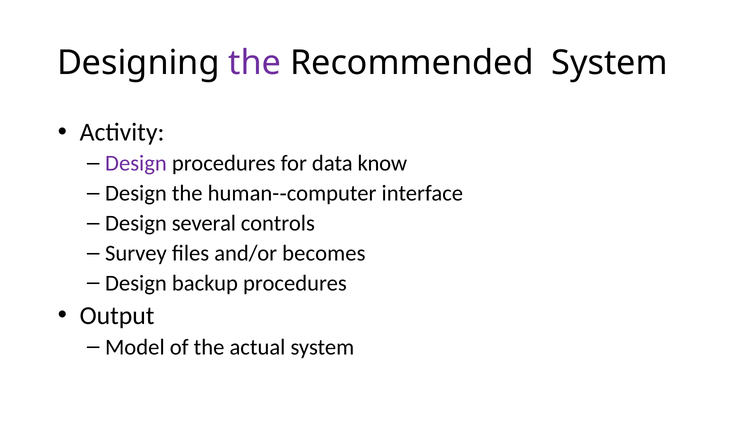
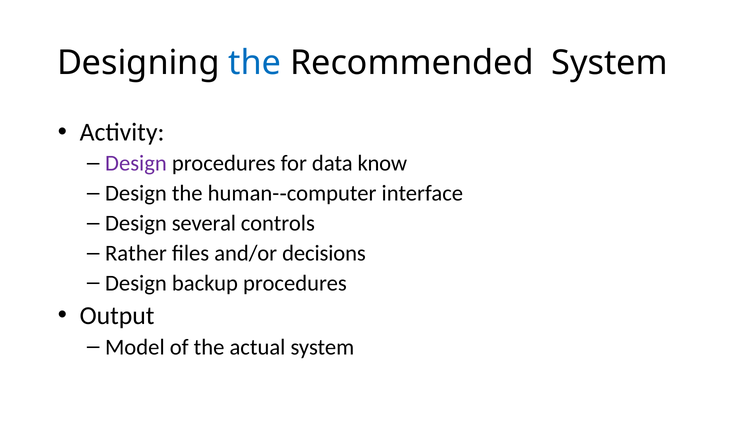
the colour: purple -> blue (255, 63)
Survey: Survey -> Rather (136, 253)
becomes: becomes -> decisions (324, 253)
